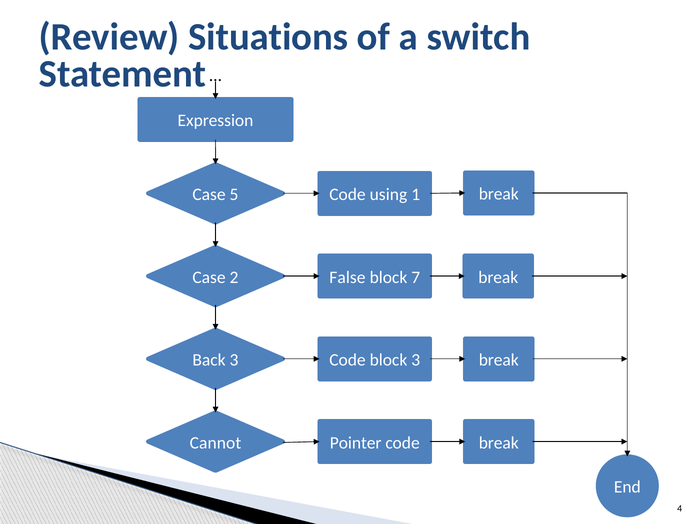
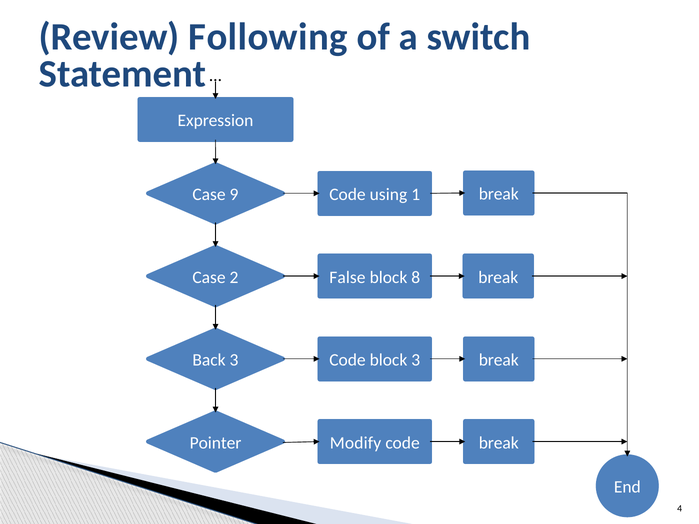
Situations: Situations -> Following (268, 37)
5: 5 -> 9 (234, 195)
7: 7 -> 8 (416, 277)
Cannot: Cannot -> Pointer (216, 443)
Pointer: Pointer -> Modify (356, 443)
